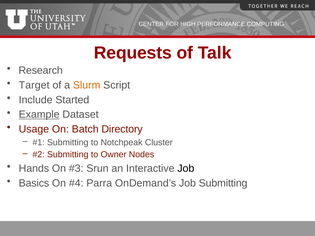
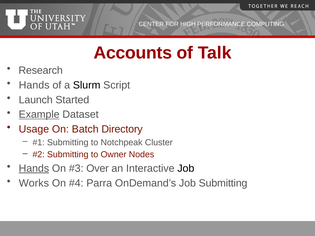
Requests: Requests -> Accounts (133, 53)
Target: Target -> Hands (34, 85)
Slurm colour: orange -> black (87, 85)
Include: Include -> Launch (36, 100)
Hands underline: none -> present (34, 169)
Srun: Srun -> Over (98, 169)
Basics: Basics -> Works (34, 183)
